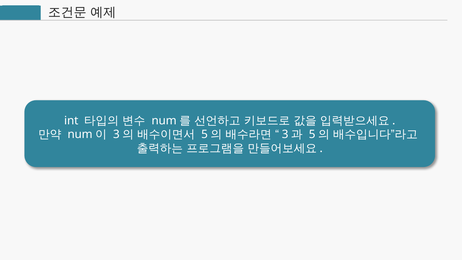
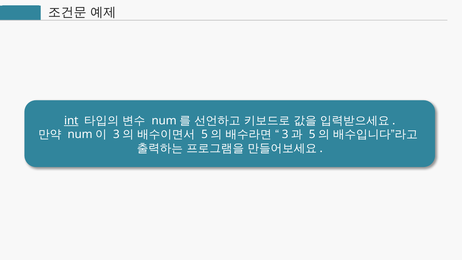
int underline: none -> present (71, 120)
